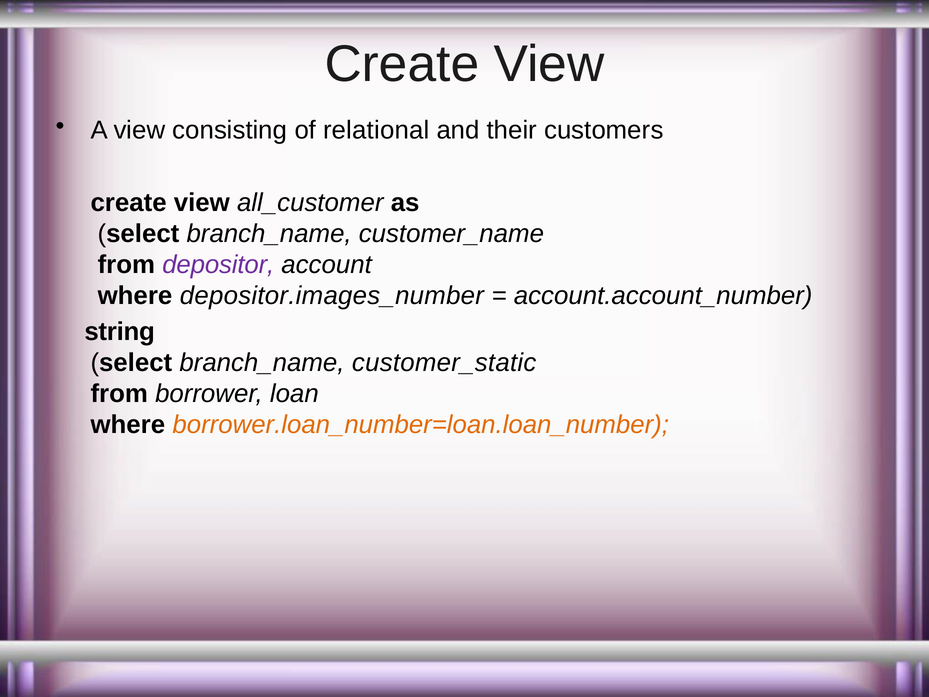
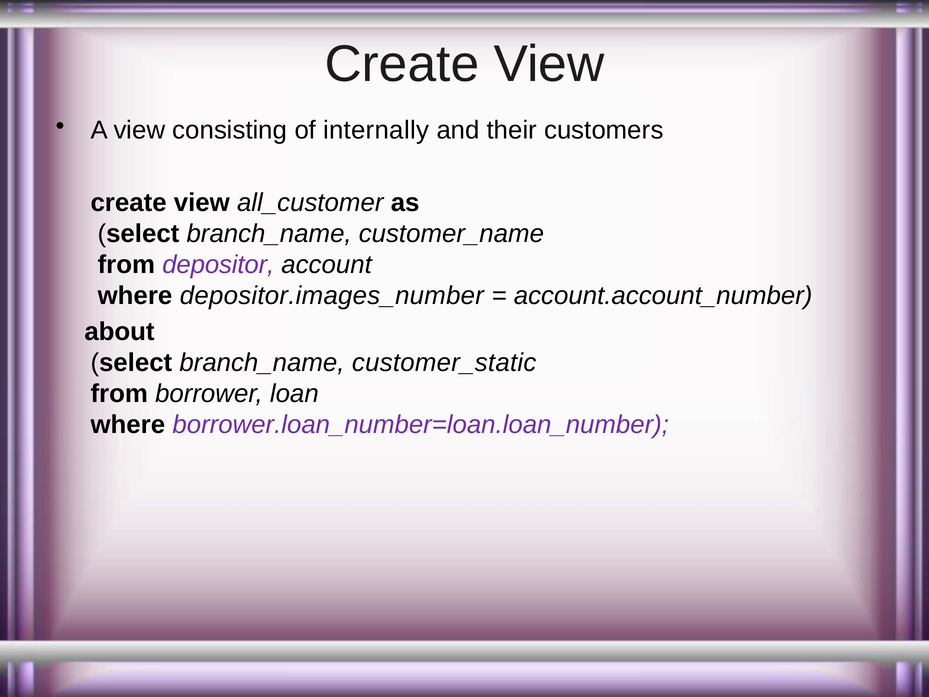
relational: relational -> internally (376, 130)
string: string -> about (119, 332)
borrower.loan_number=loan.loan_number colour: orange -> purple (421, 425)
